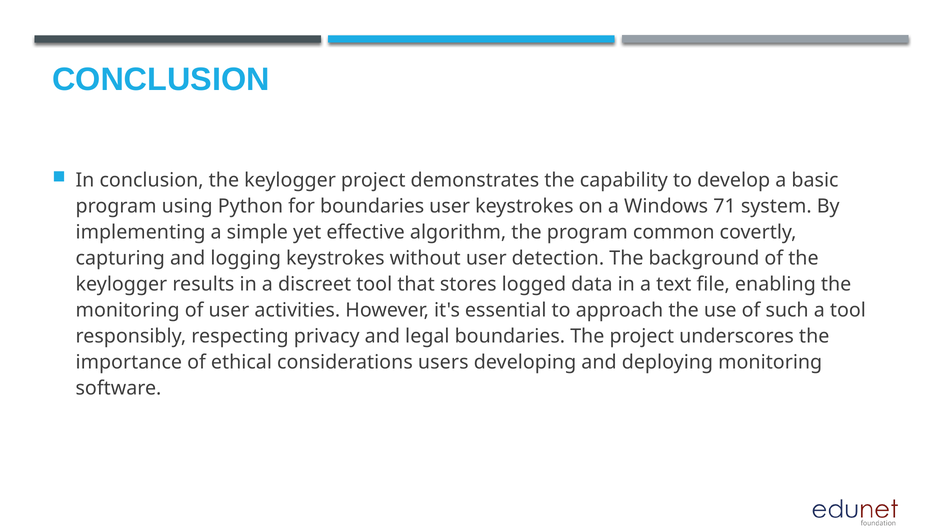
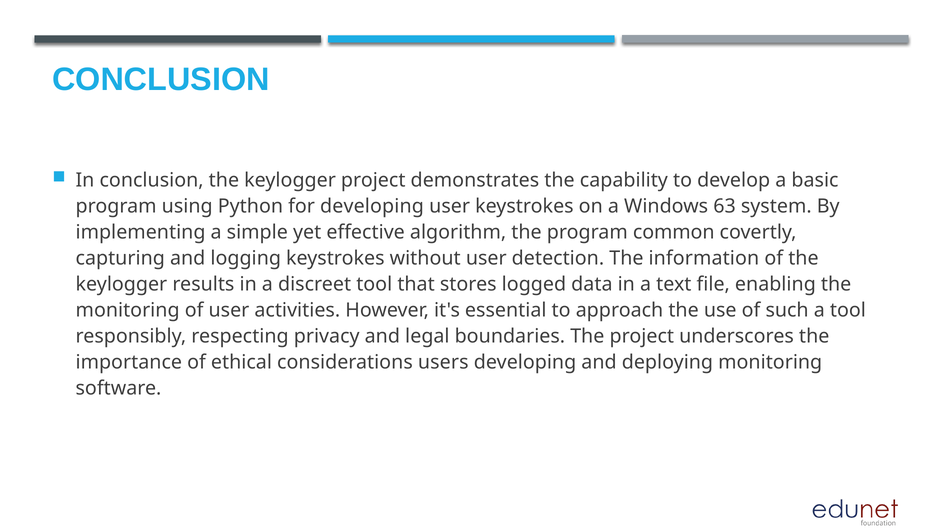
for boundaries: boundaries -> developing (372, 206)
71: 71 -> 63 (725, 206)
background: background -> information (704, 258)
